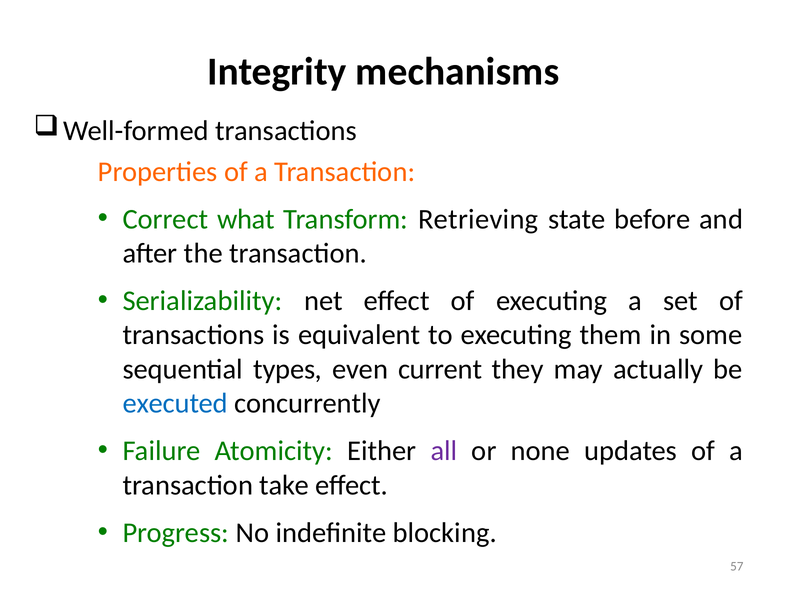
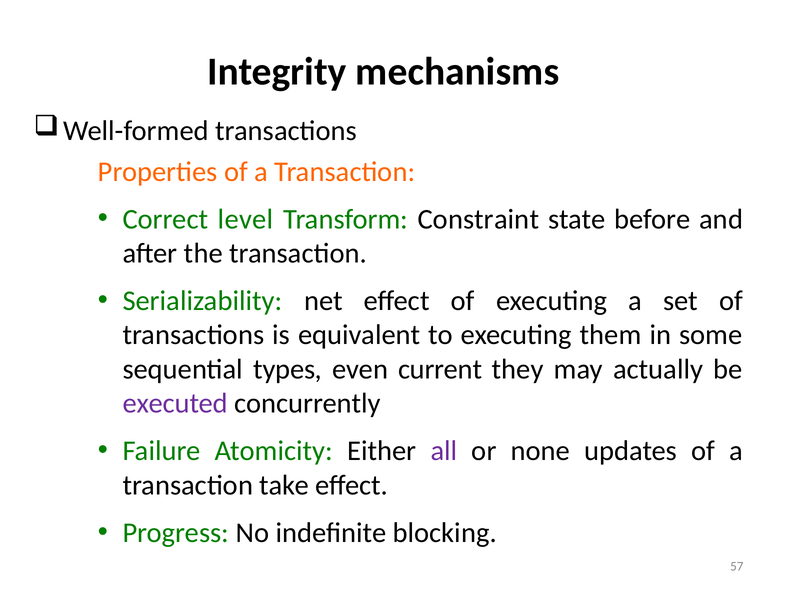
what: what -> level (246, 219)
Retrieving: Retrieving -> Constraint (478, 219)
executed colour: blue -> purple (175, 404)
